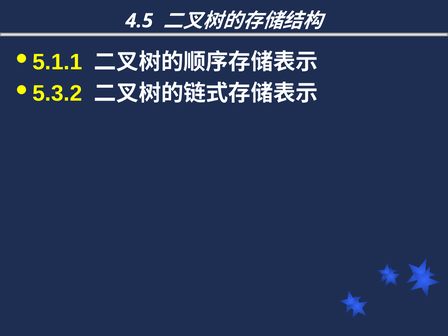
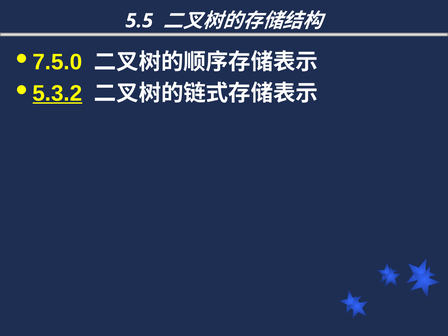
4.5: 4.5 -> 5.5 (139, 21)
5.1.1: 5.1.1 -> 7.5.0 (57, 62)
5.3.2 underline: none -> present (57, 93)
